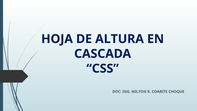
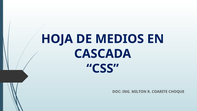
ALTURA: ALTURA -> MEDIOS (120, 39)
